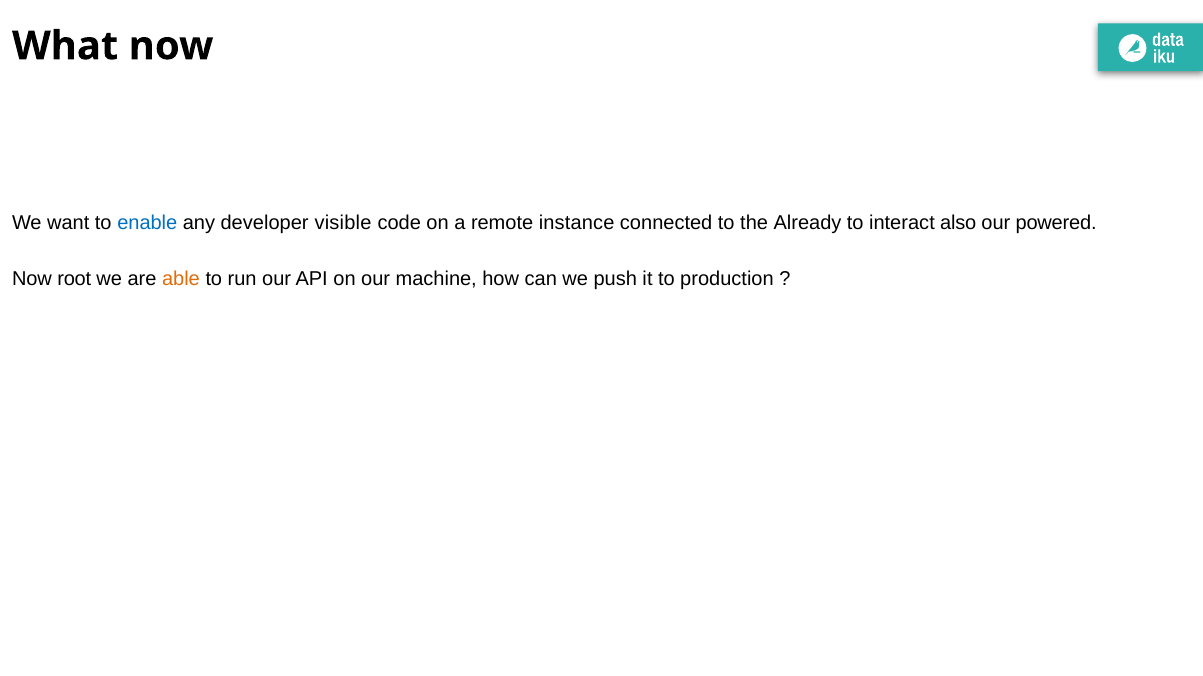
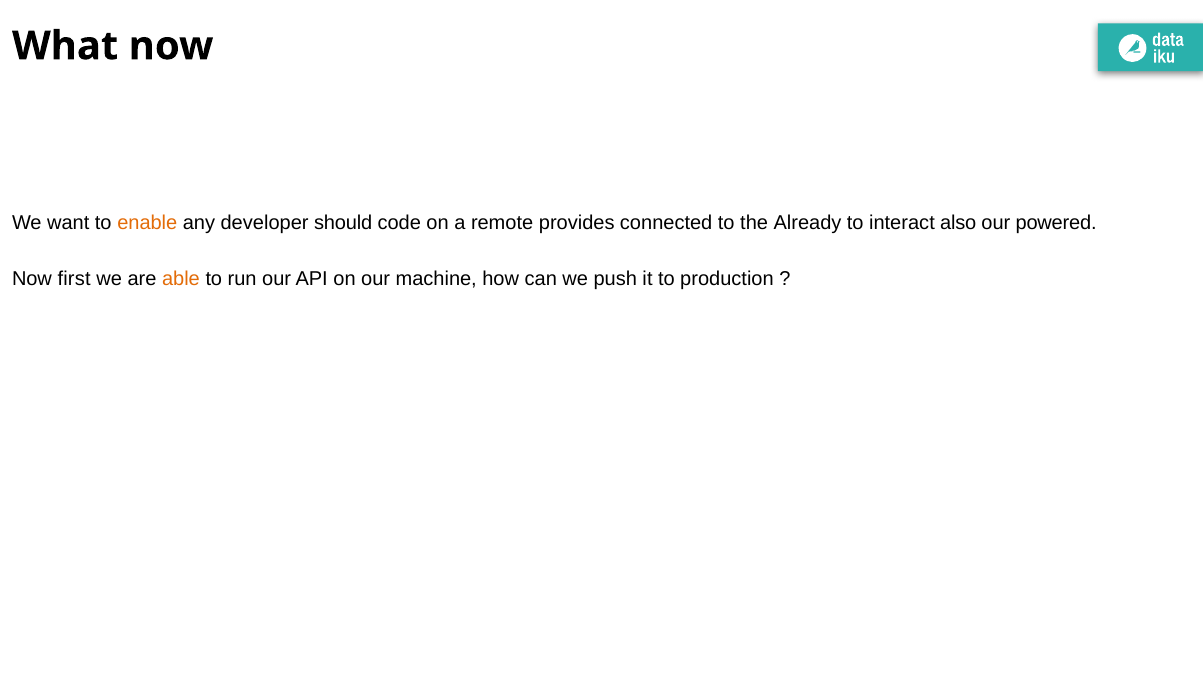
enable colour: blue -> orange (147, 223)
visible: visible -> should (343, 223)
instance: instance -> provides (577, 223)
root: root -> first (74, 279)
